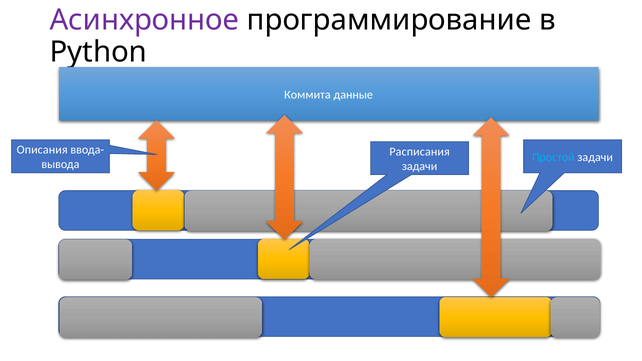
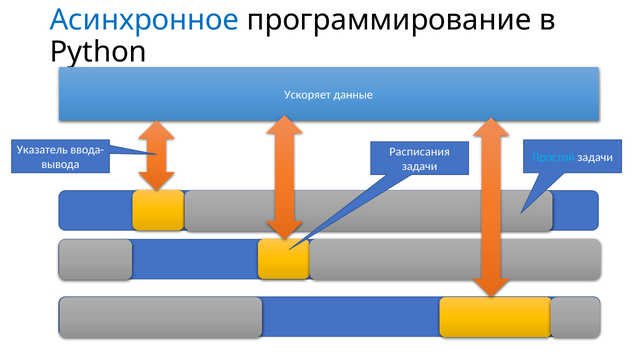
Асинхронное colour: purple -> blue (144, 20)
Коммита: Коммита -> Ускоряет (307, 95)
Описания: Описания -> Указатель (42, 150)
